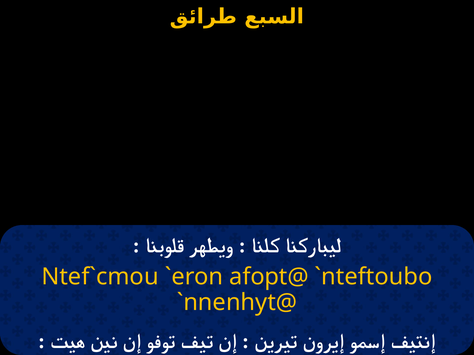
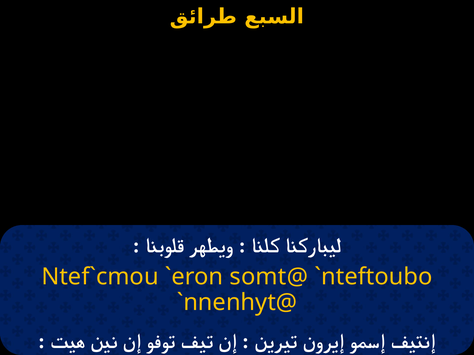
afopt@: afopt@ -> somt@ (269, 277)
